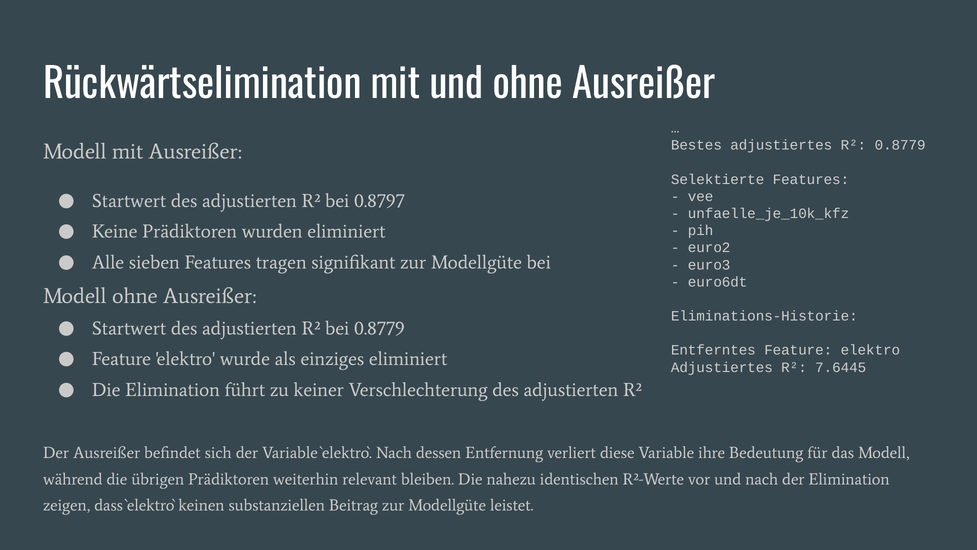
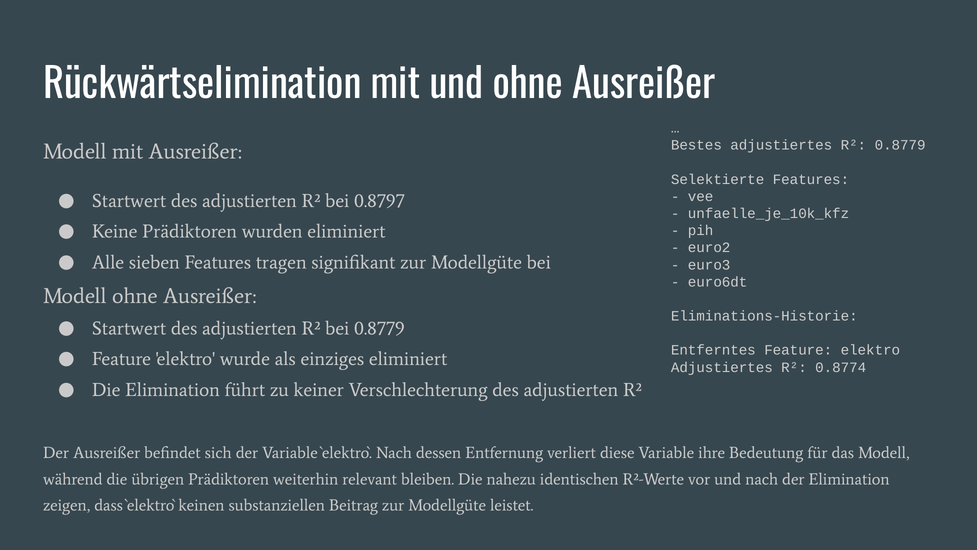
7.6445: 7.6445 -> 0.8774 (841, 367)
